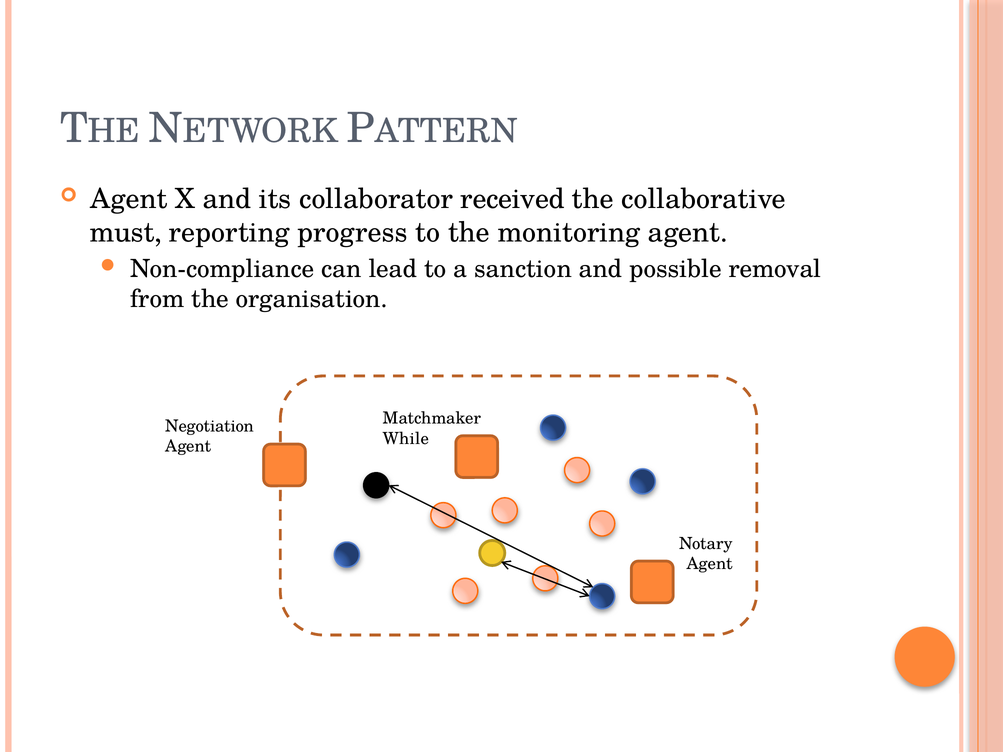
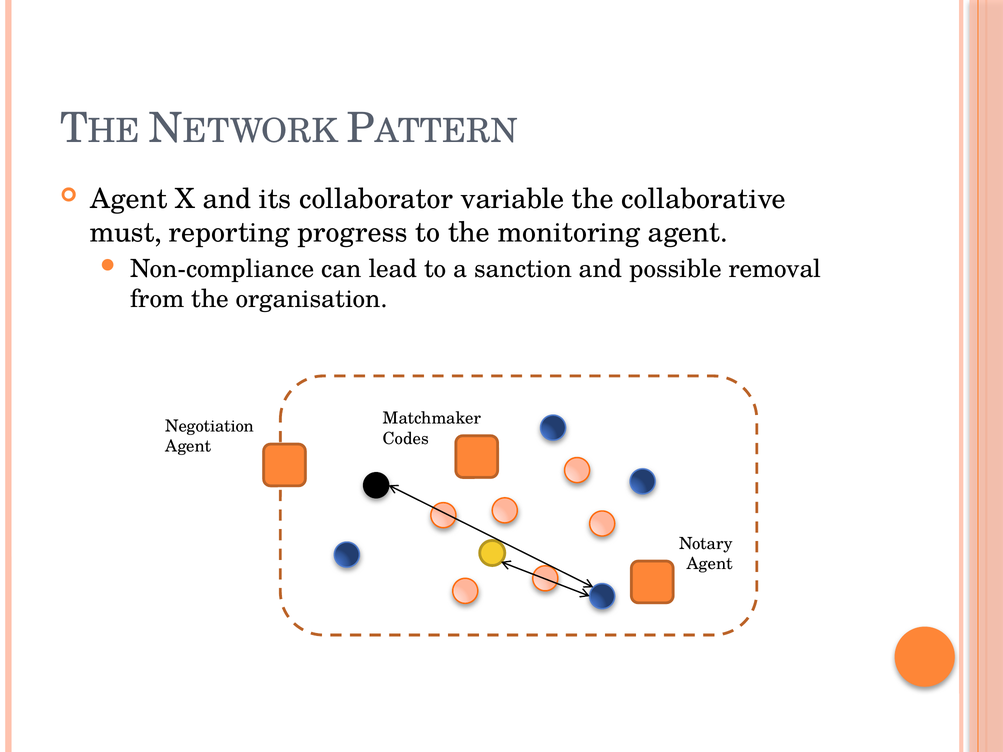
received: received -> variable (513, 199)
While: While -> Codes (406, 439)
